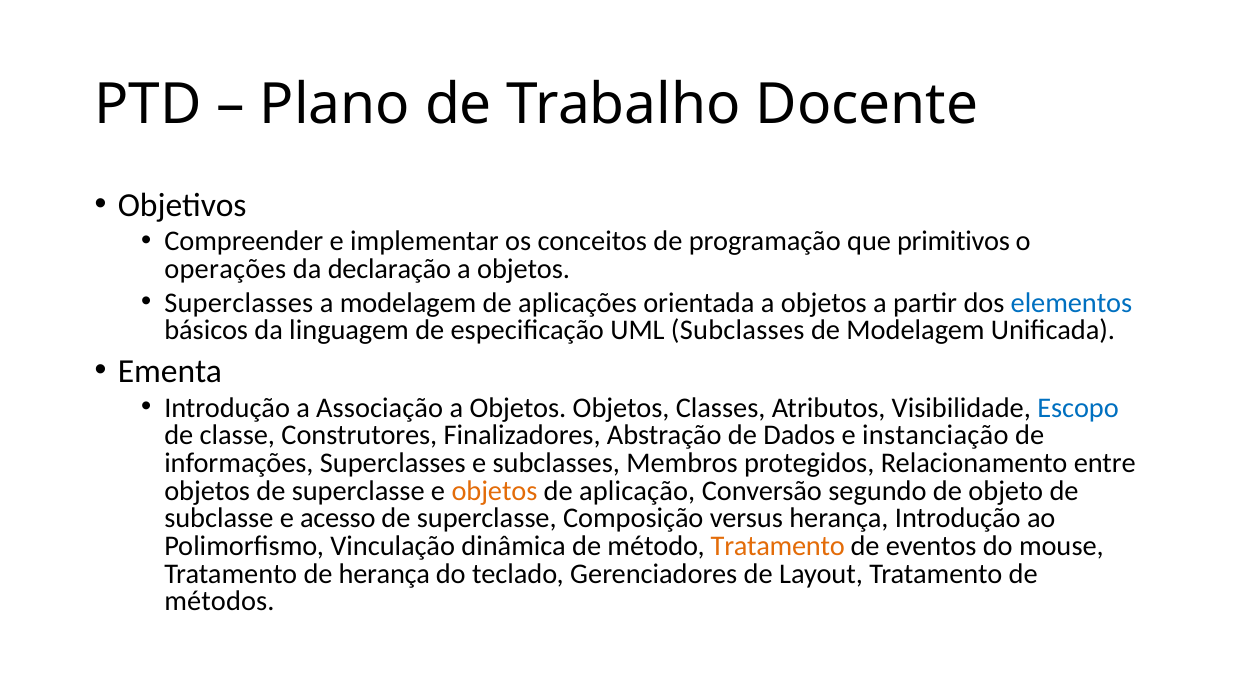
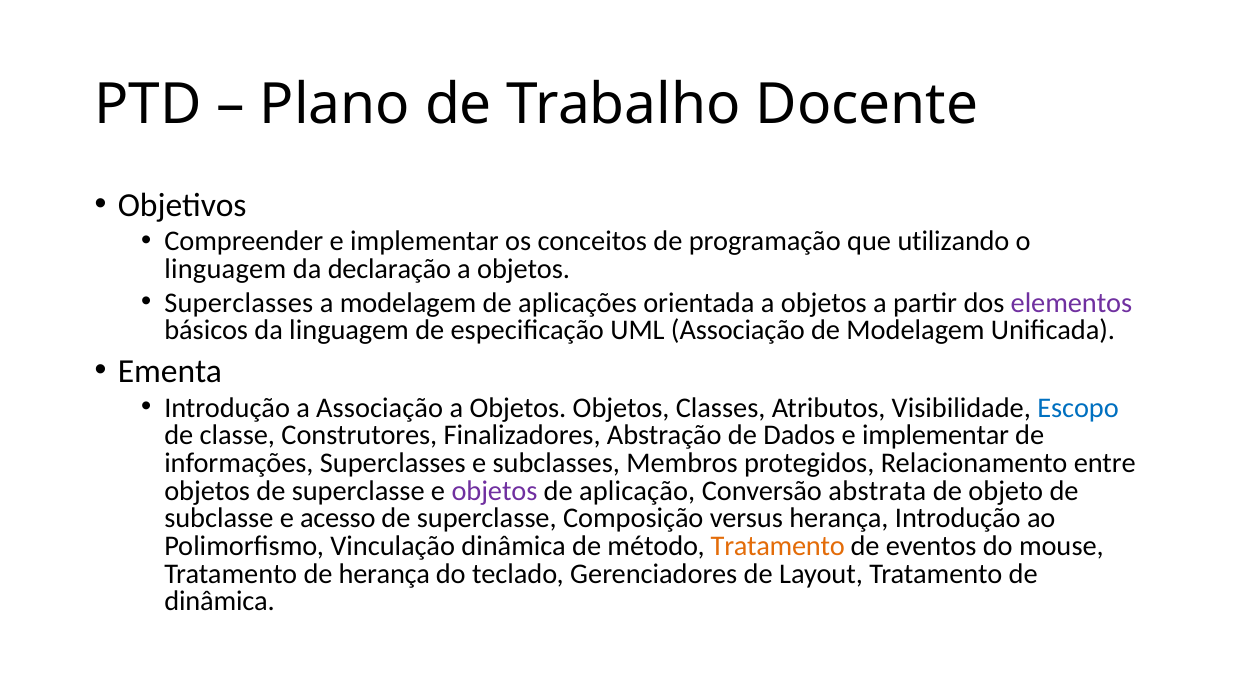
primitivos: primitivos -> utilizando (953, 241)
operações: operações -> linguagem (225, 269)
elementos colour: blue -> purple (1071, 302)
UML Subclasses: Subclasses -> Associação (738, 330)
Dados e instanciação: instanciação -> implementar (936, 435)
objetos colour: orange -> purple (494, 490)
segundo: segundo -> abstrata (877, 490)
métodos: métodos -> dinâmica (220, 601)
